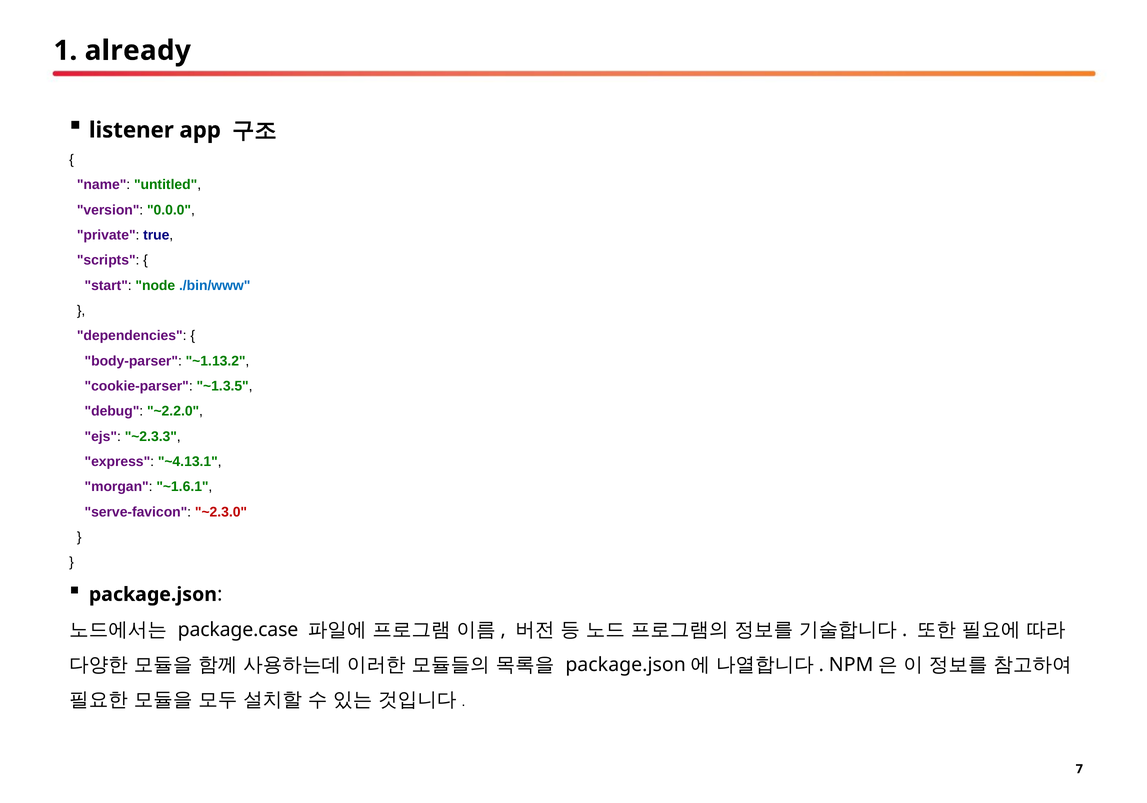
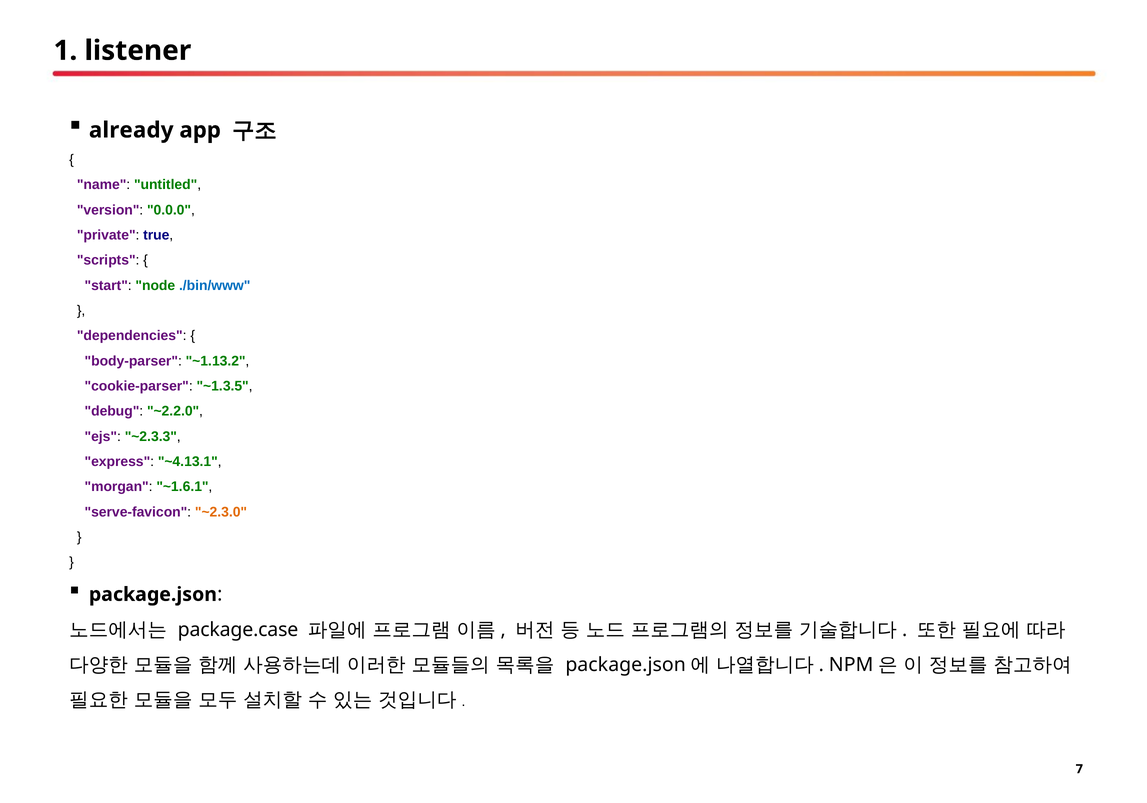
already: already -> listener (138, 51)
listener: listener -> already (131, 130)
~2.3.0 colour: red -> orange (221, 512)
